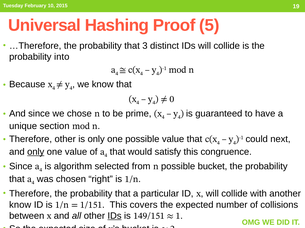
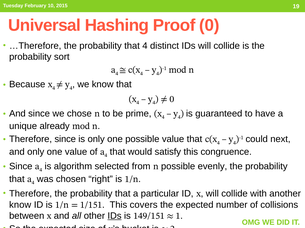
Proof 5: 5 -> 0 (209, 25)
3: 3 -> 4 (145, 46)
into: into -> sort (62, 57)
section: section -> already (55, 127)
Therefore other: other -> since (65, 140)
only underline: present -> none (36, 152)
possible bucket: bucket -> evenly (212, 167)
